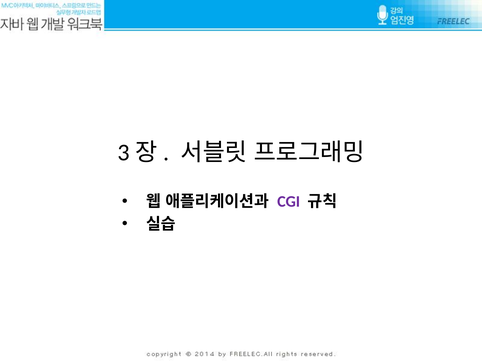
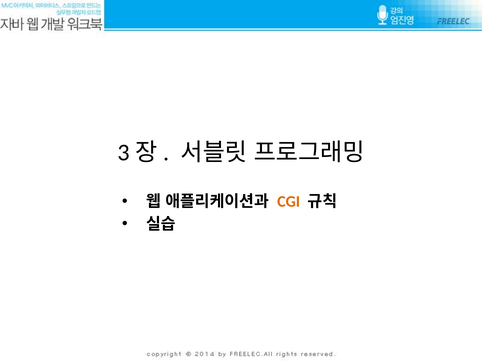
CGI colour: purple -> orange (289, 202)
